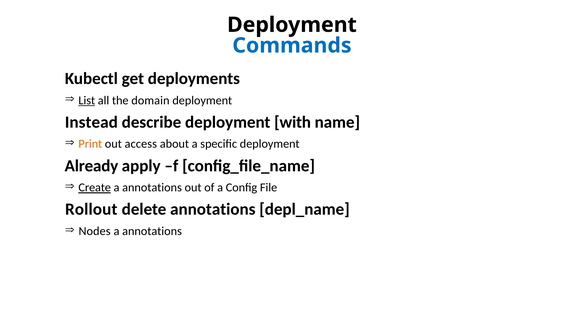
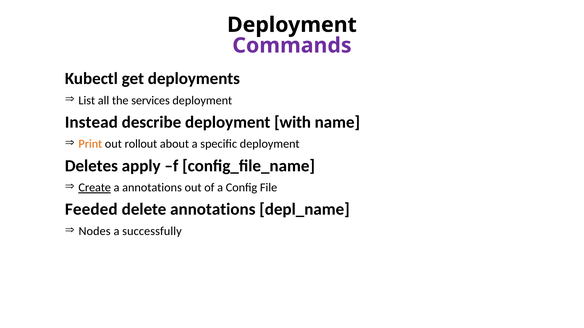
Commands colour: blue -> purple (292, 46)
List underline: present -> none (87, 100)
domain: domain -> services (151, 100)
access: access -> rollout (141, 144)
Already: Already -> Deletes (91, 166)
Rollout: Rollout -> Feeded (91, 210)
annotations: annotations -> successfully (152, 232)
